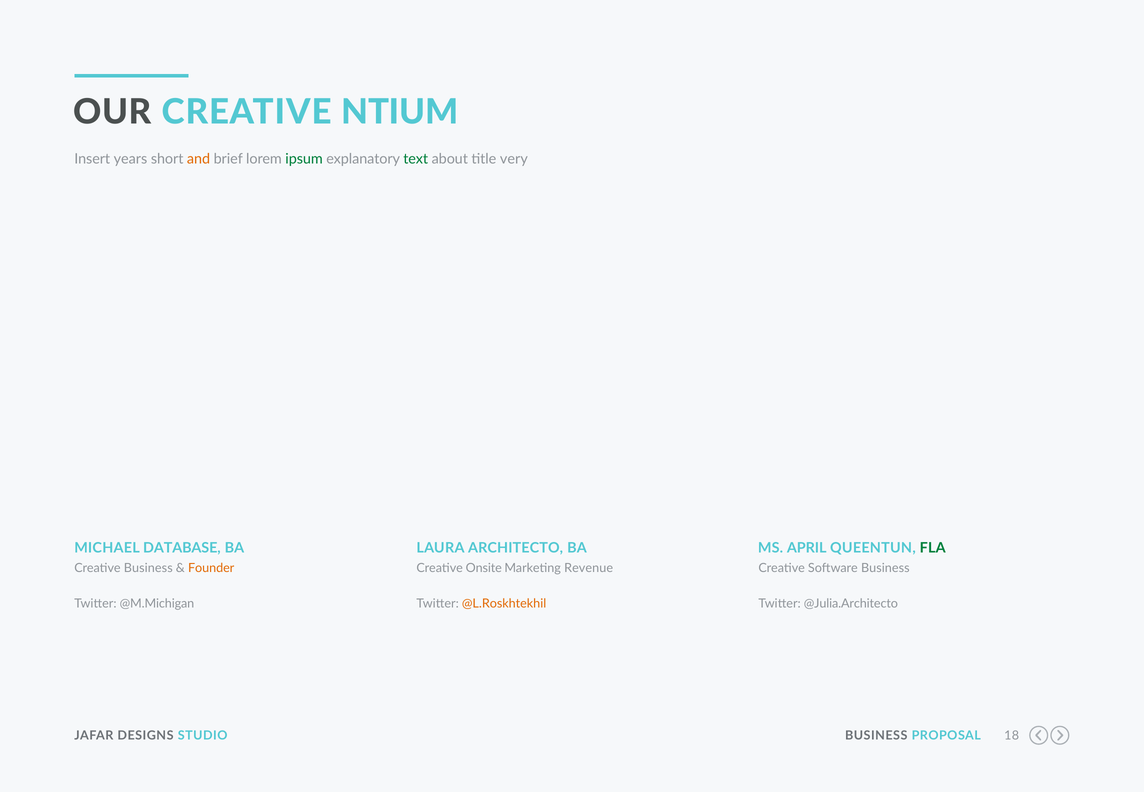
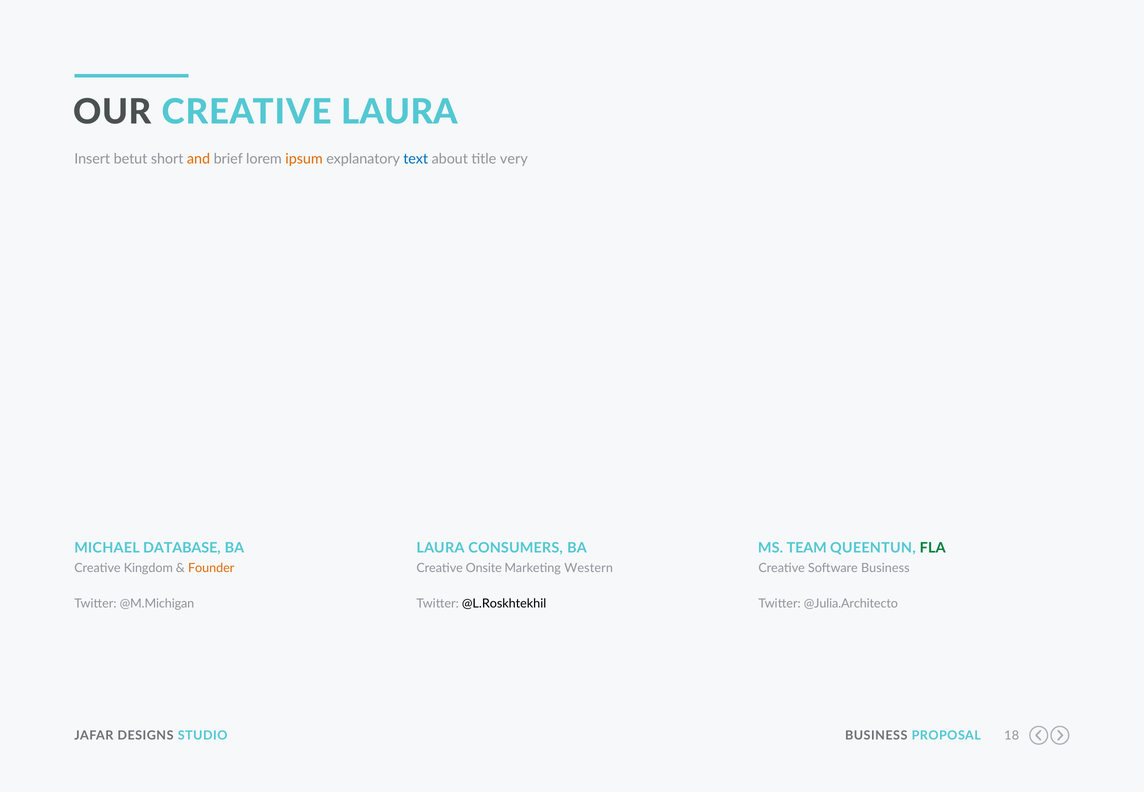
CREATIVE NTIUM: NTIUM -> LAURA (400, 112)
years: years -> betut (131, 159)
ipsum colour: green -> orange (304, 159)
text colour: green -> blue (416, 159)
ARCHITECTO: ARCHITECTO -> CONSUMERS (516, 548)
APRIL: APRIL -> TEAM (807, 548)
Creative Business: Business -> Kingdom (148, 568)
Revenue: Revenue -> Western (589, 568)
@L.Roskhtekhil colour: orange -> black (504, 604)
